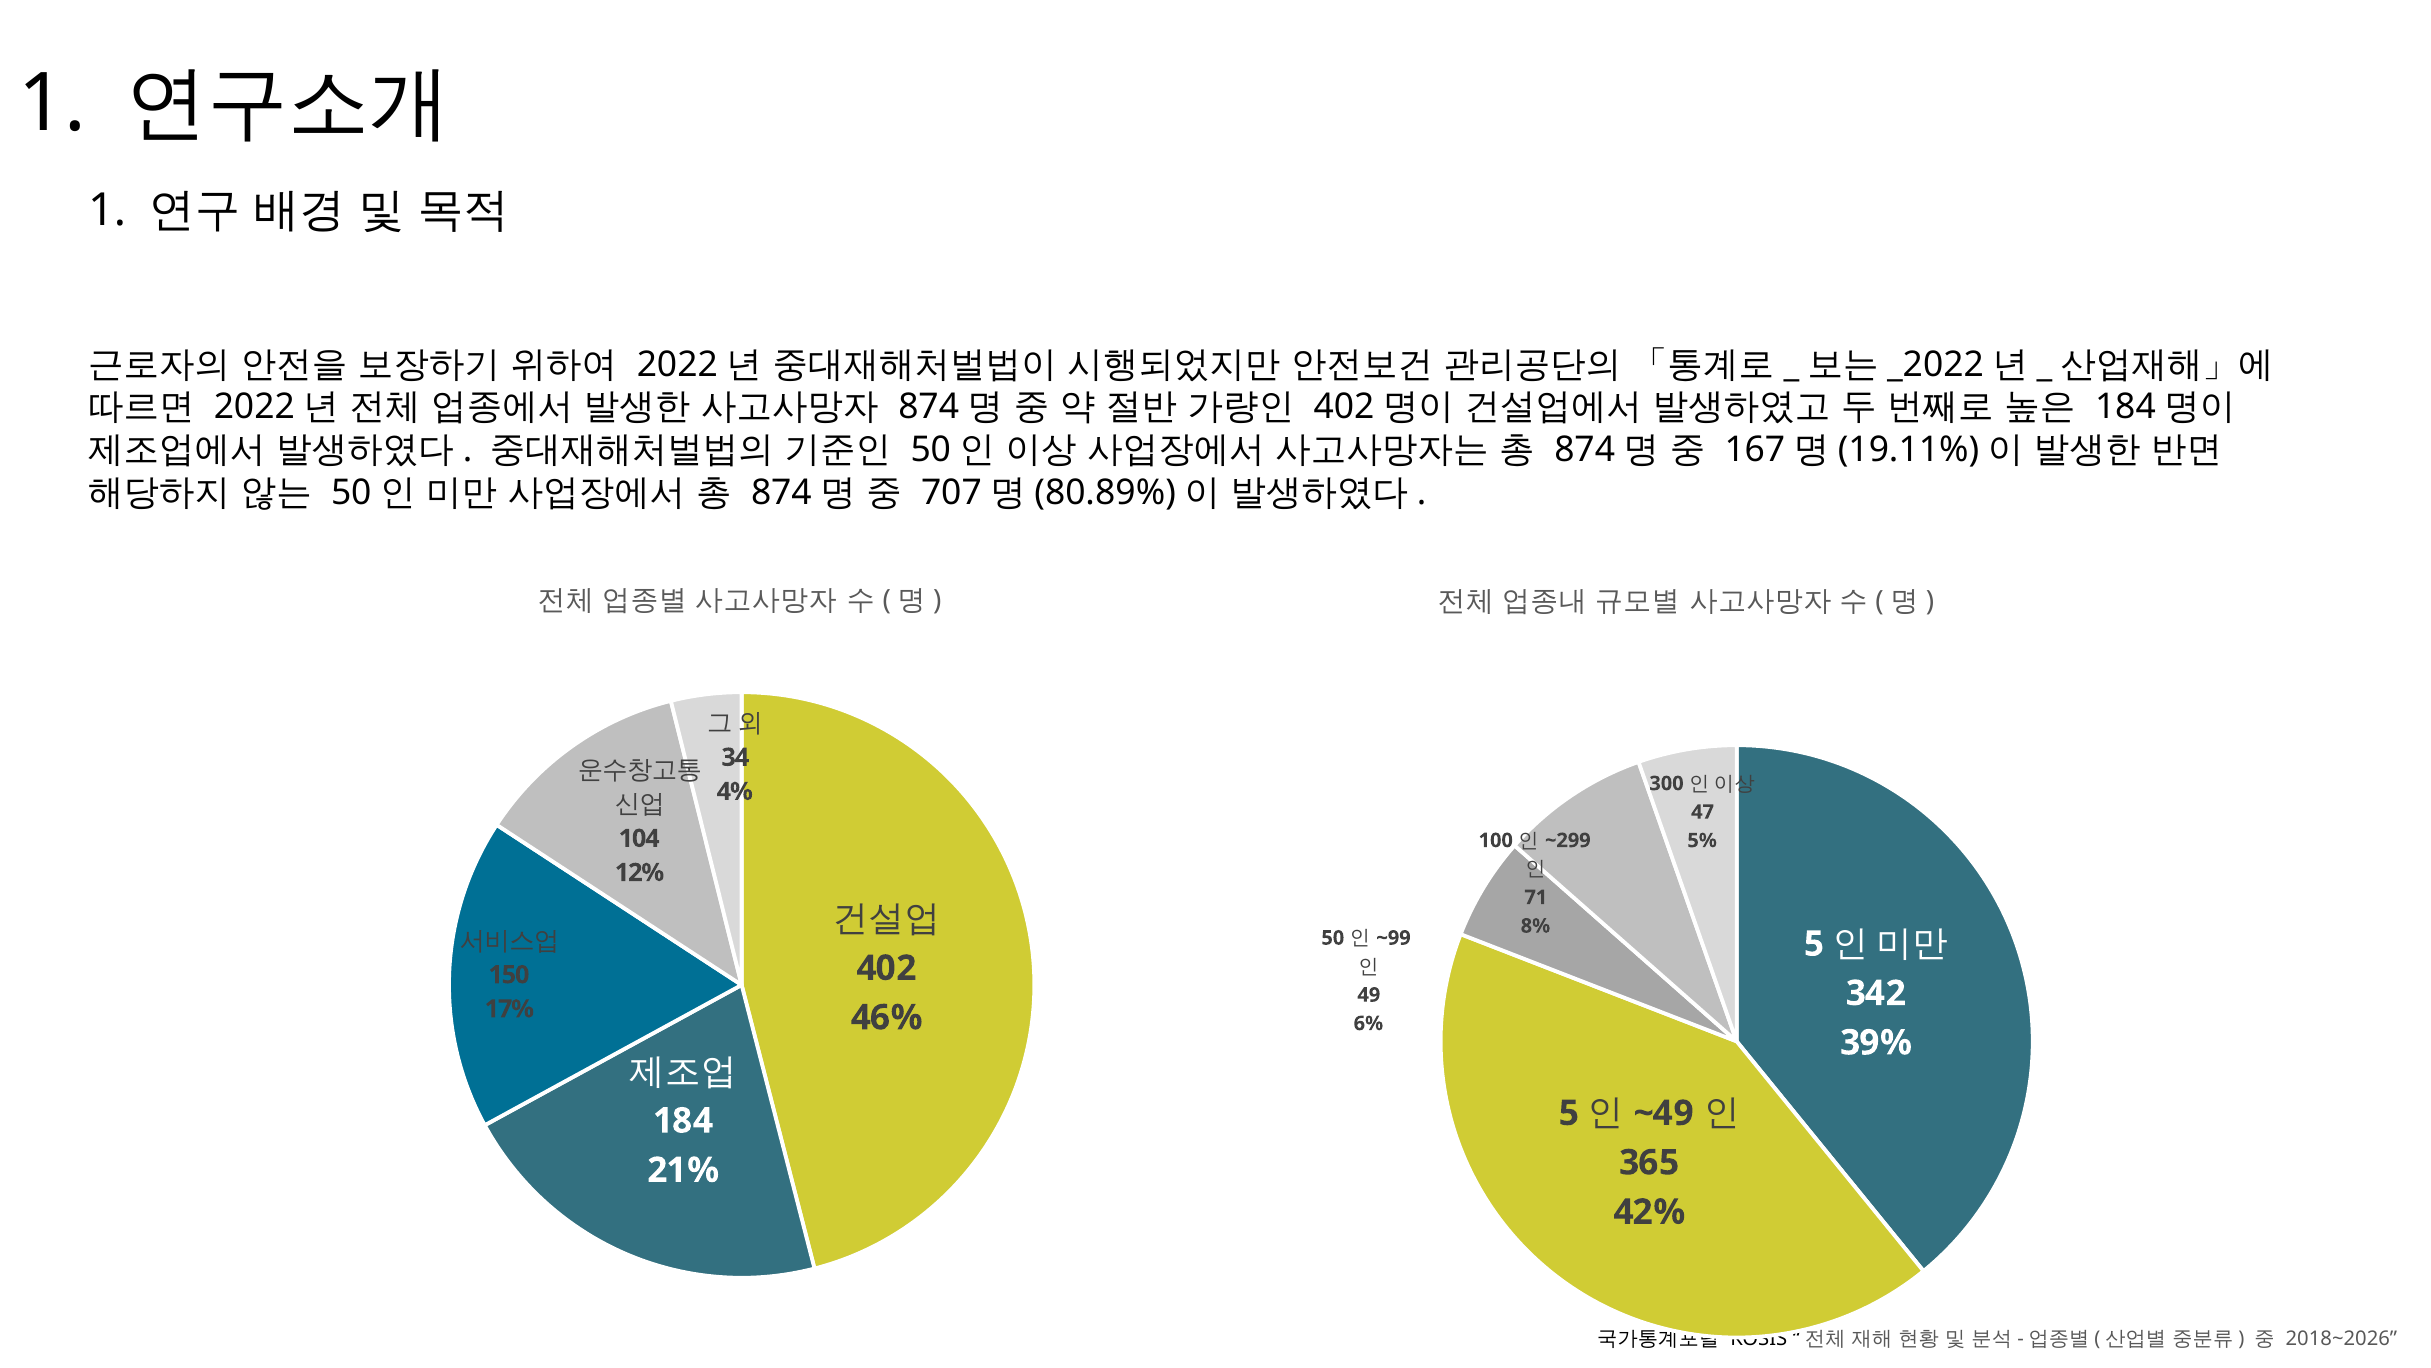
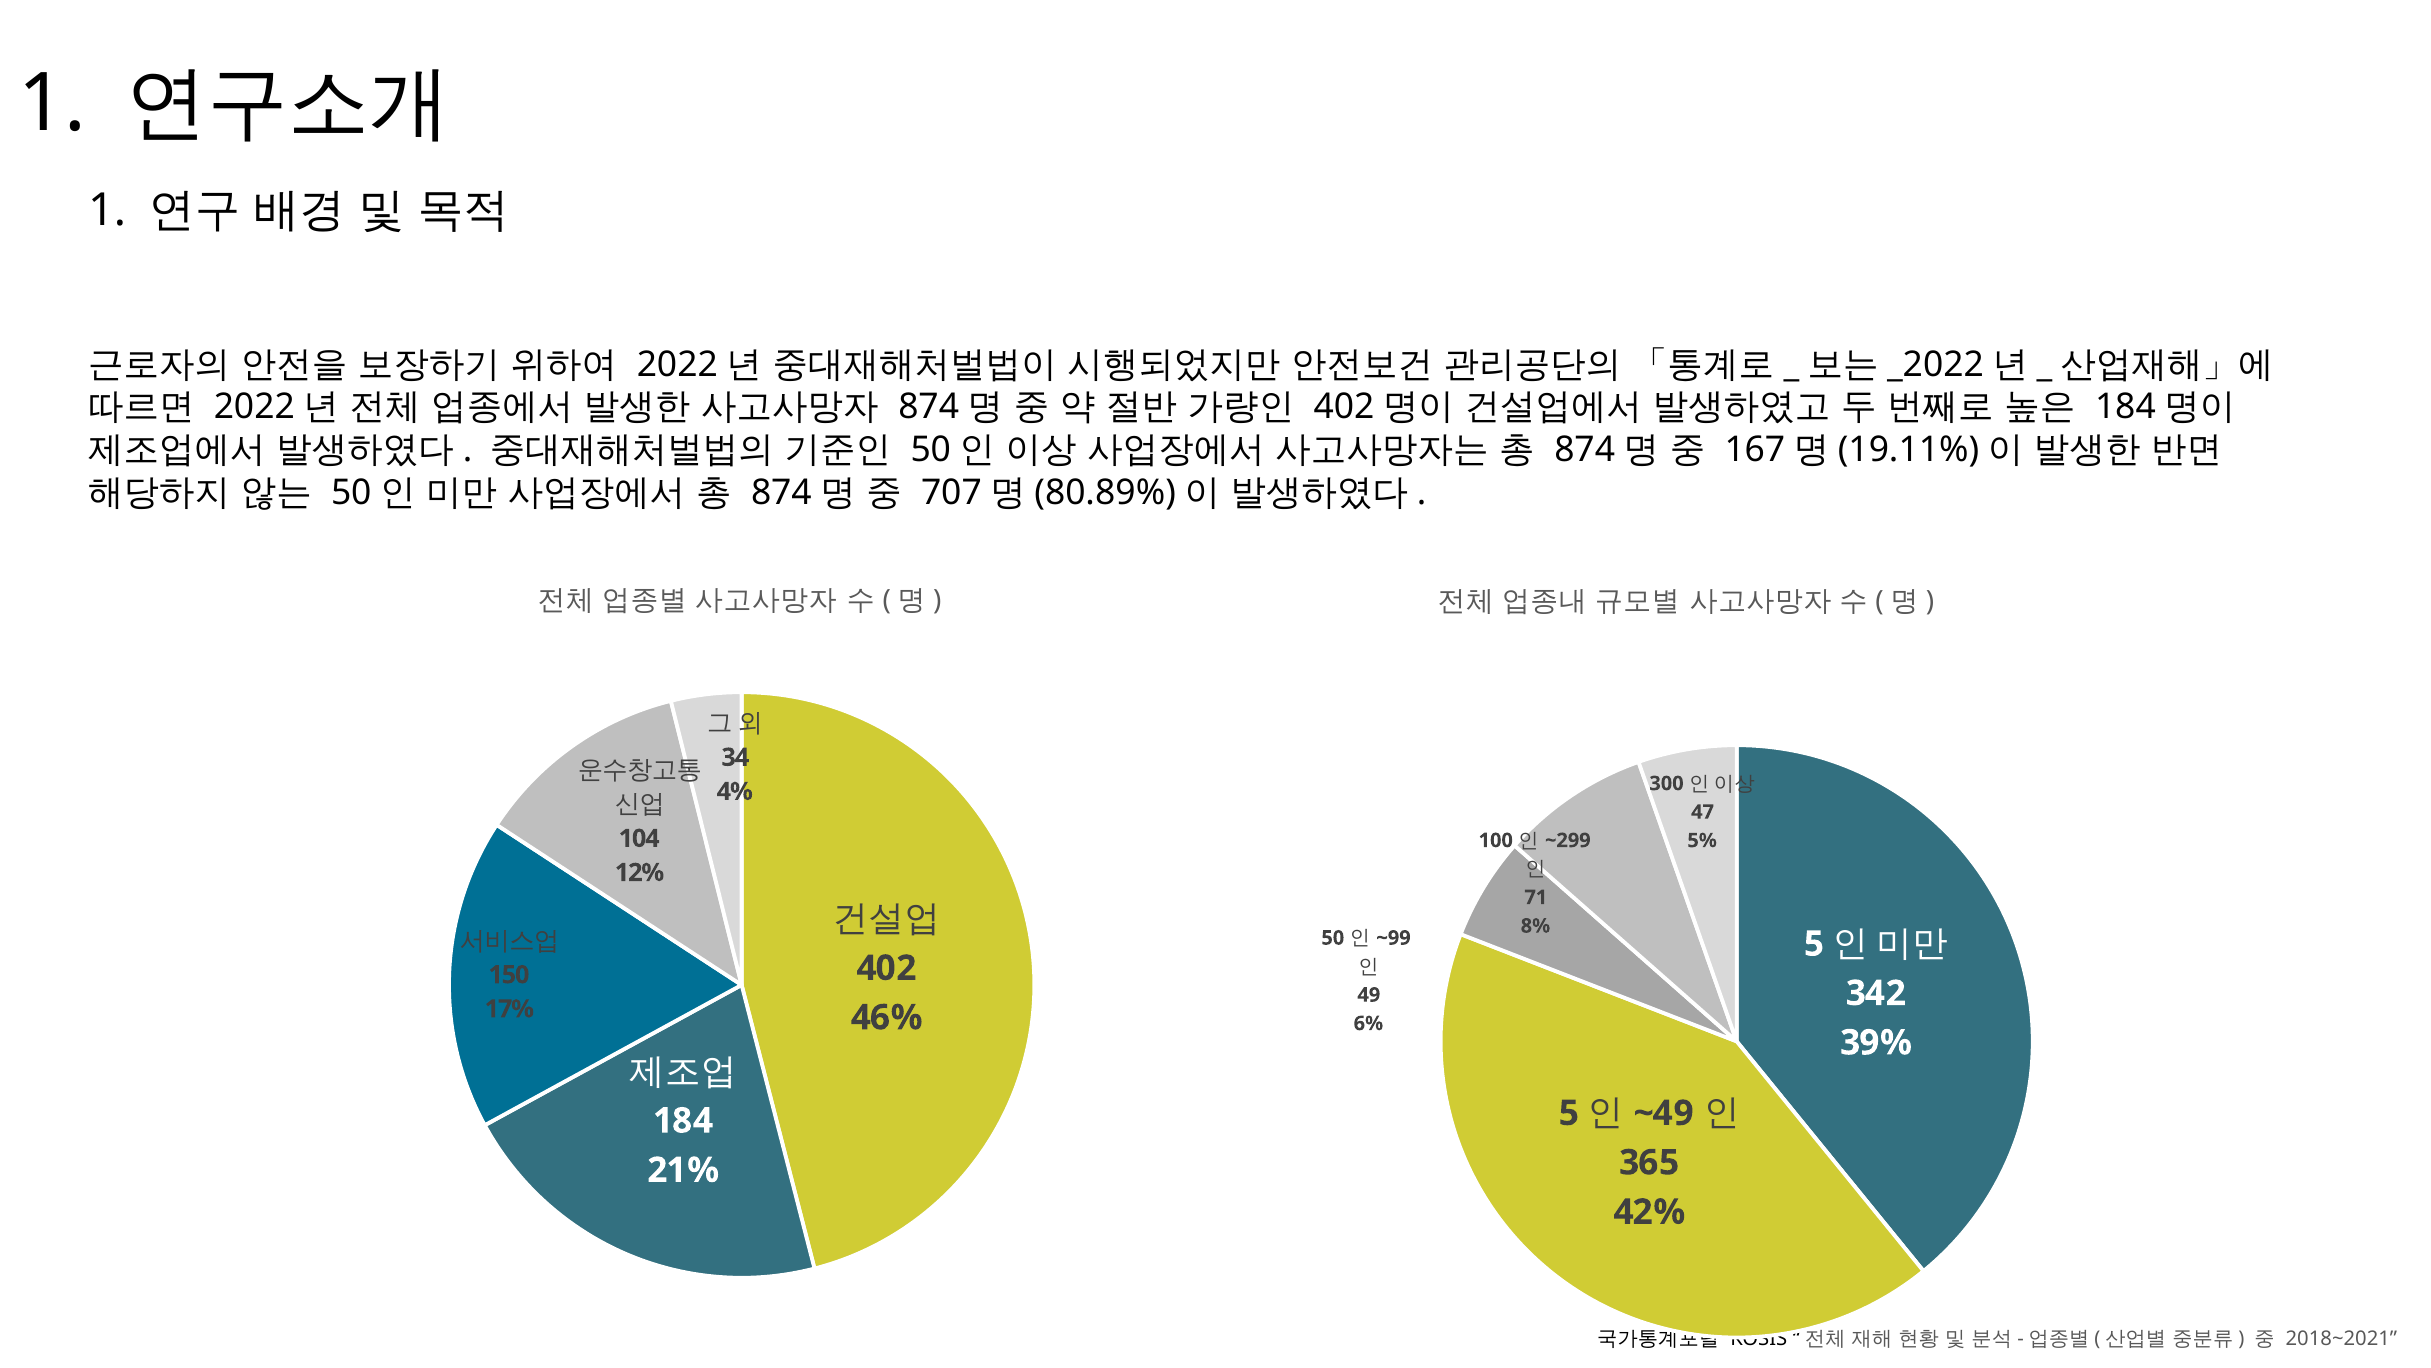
2018~2026: 2018~2026 -> 2018~2021 (2341, 1338)
